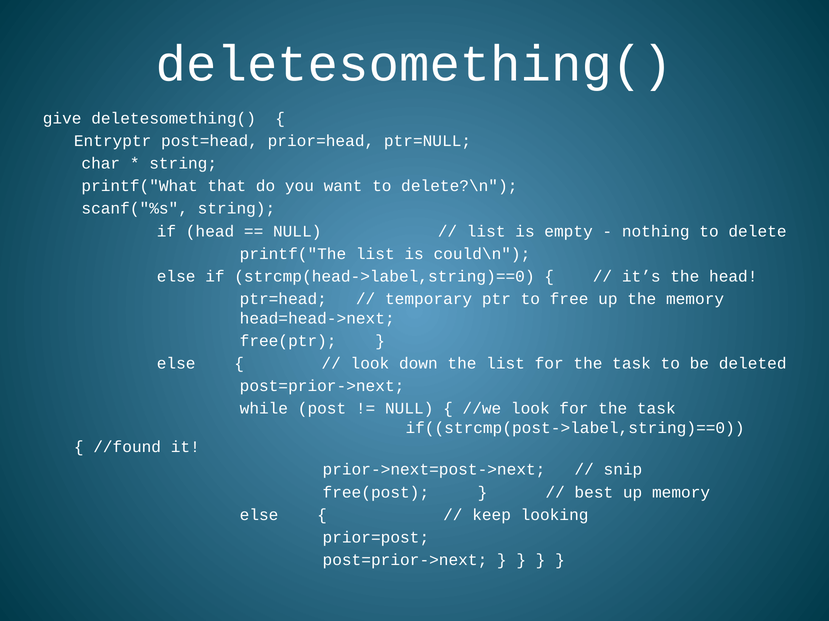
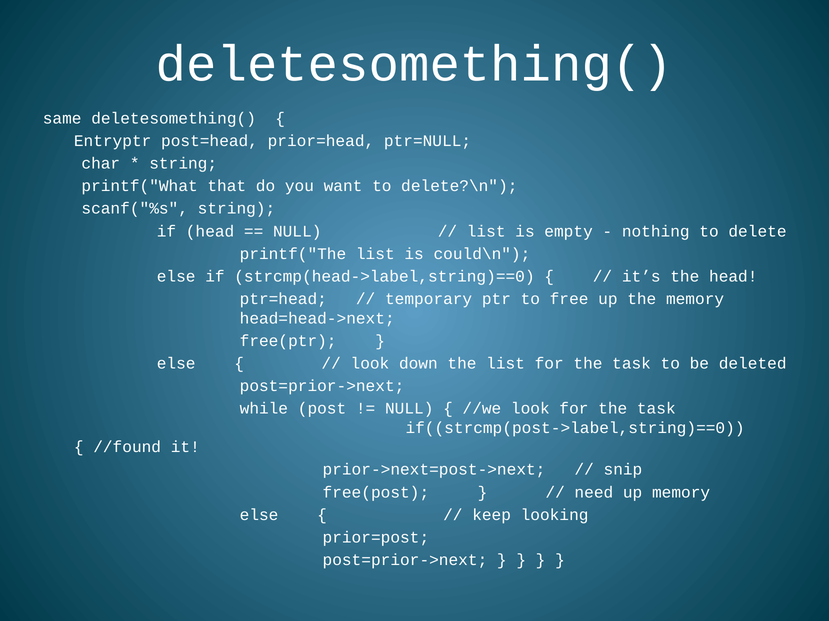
give: give -> same (62, 119)
best: best -> need (594, 493)
